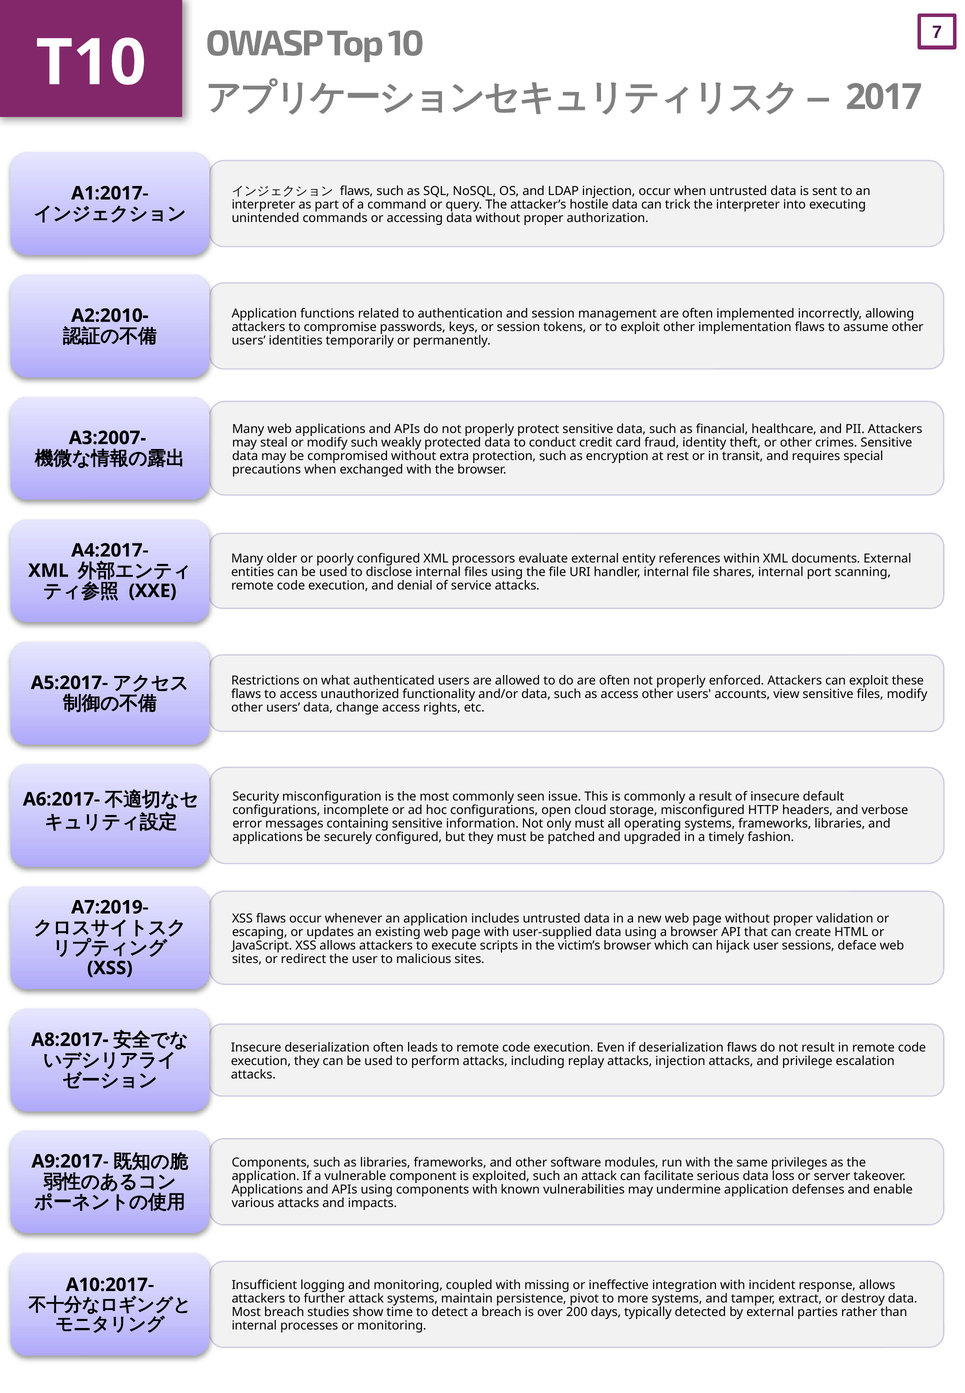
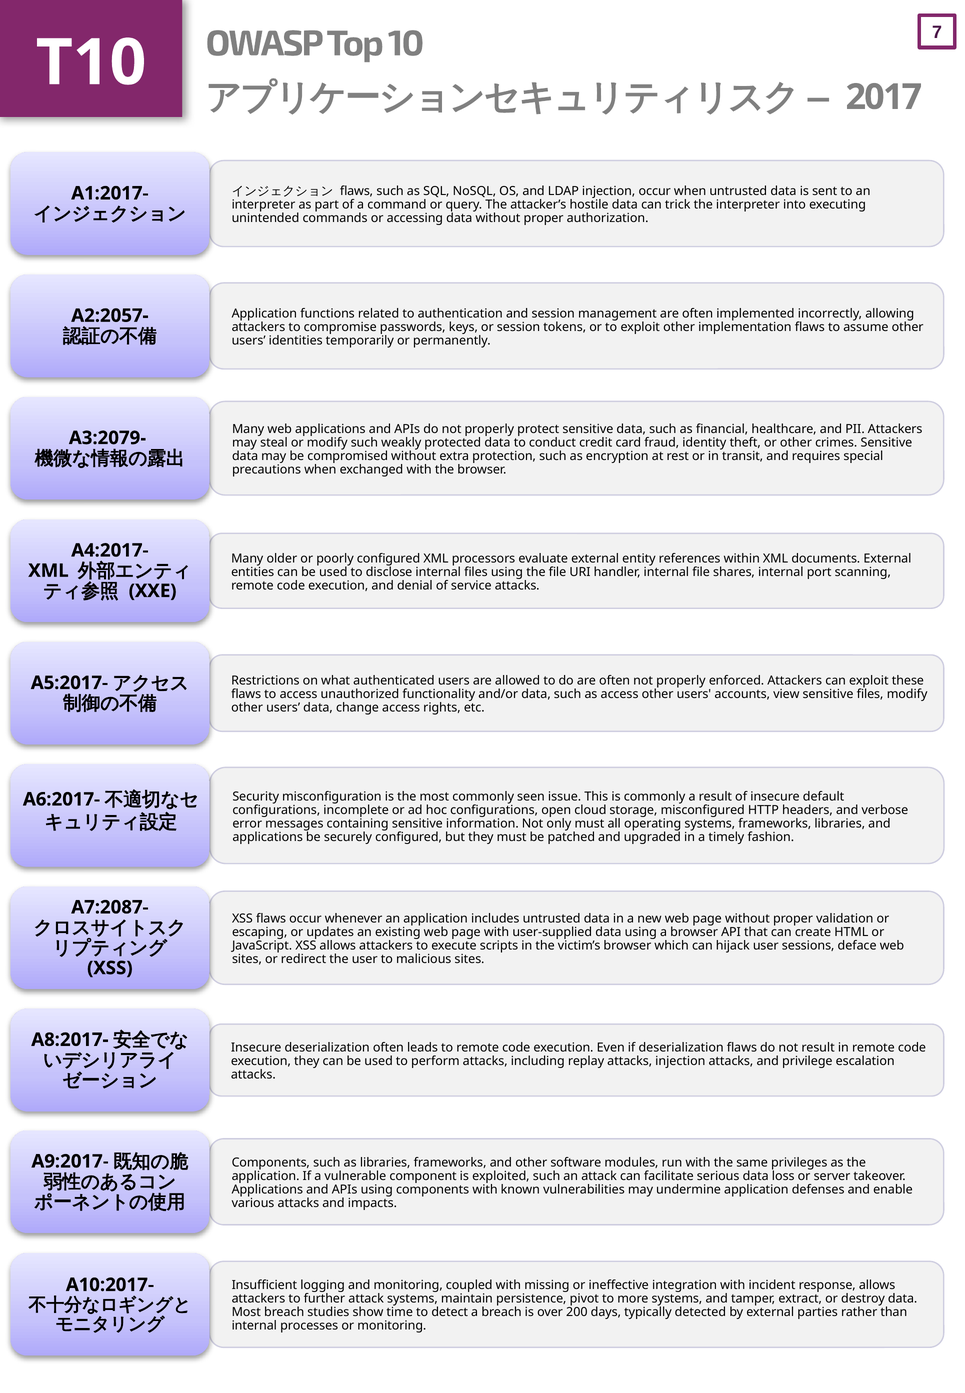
A2:2010-: A2:2010- -> A2:2057- (110, 316)
A3:2007-: A3:2007- -> A3:2079- (108, 438)
A7:2019-: A7:2019- -> A7:2087- (110, 908)
